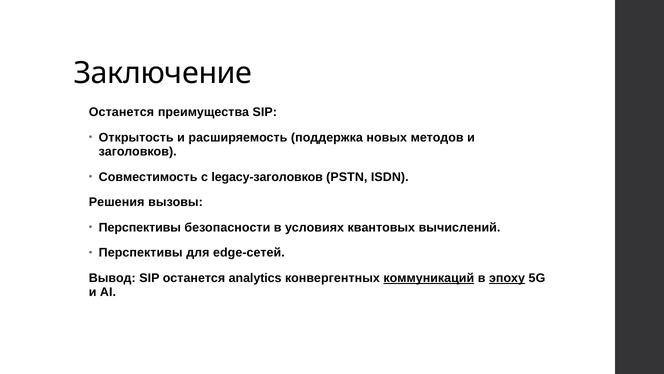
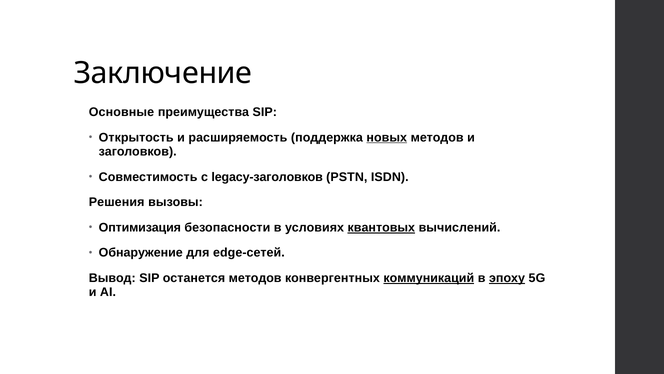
Останется: Останется -> Основные (121, 112)
новых underline: none -> present (387, 137)
Перспективы: Перспективы -> Оптимизация (140, 227)
квантовых underline: none -> present (381, 227)
Перспективы: Перспективы -> Обнаружение (141, 253)
останется analytics: analytics -> методов (255, 278)
